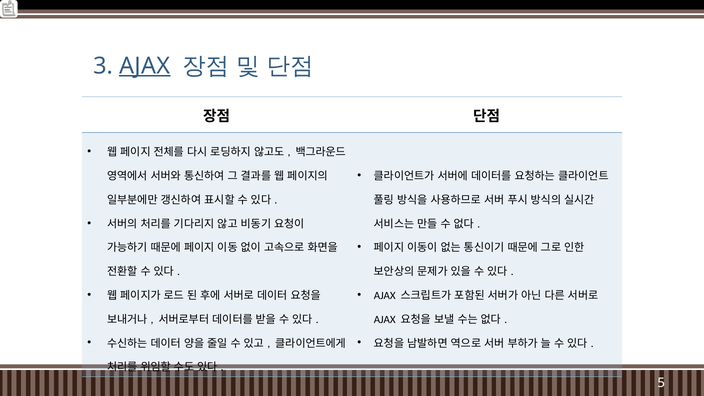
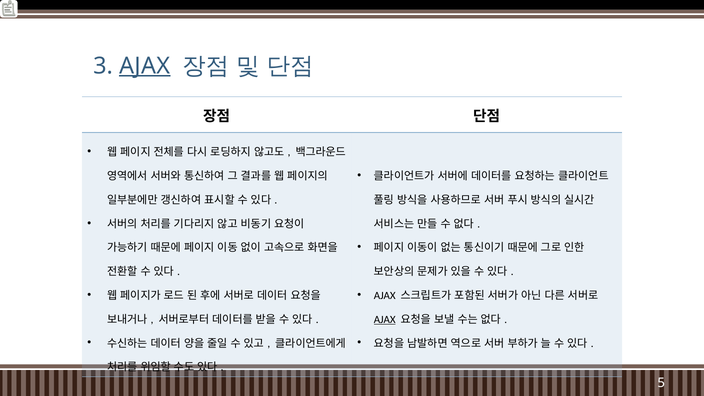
AJAX underline: none -> present (385, 320)
